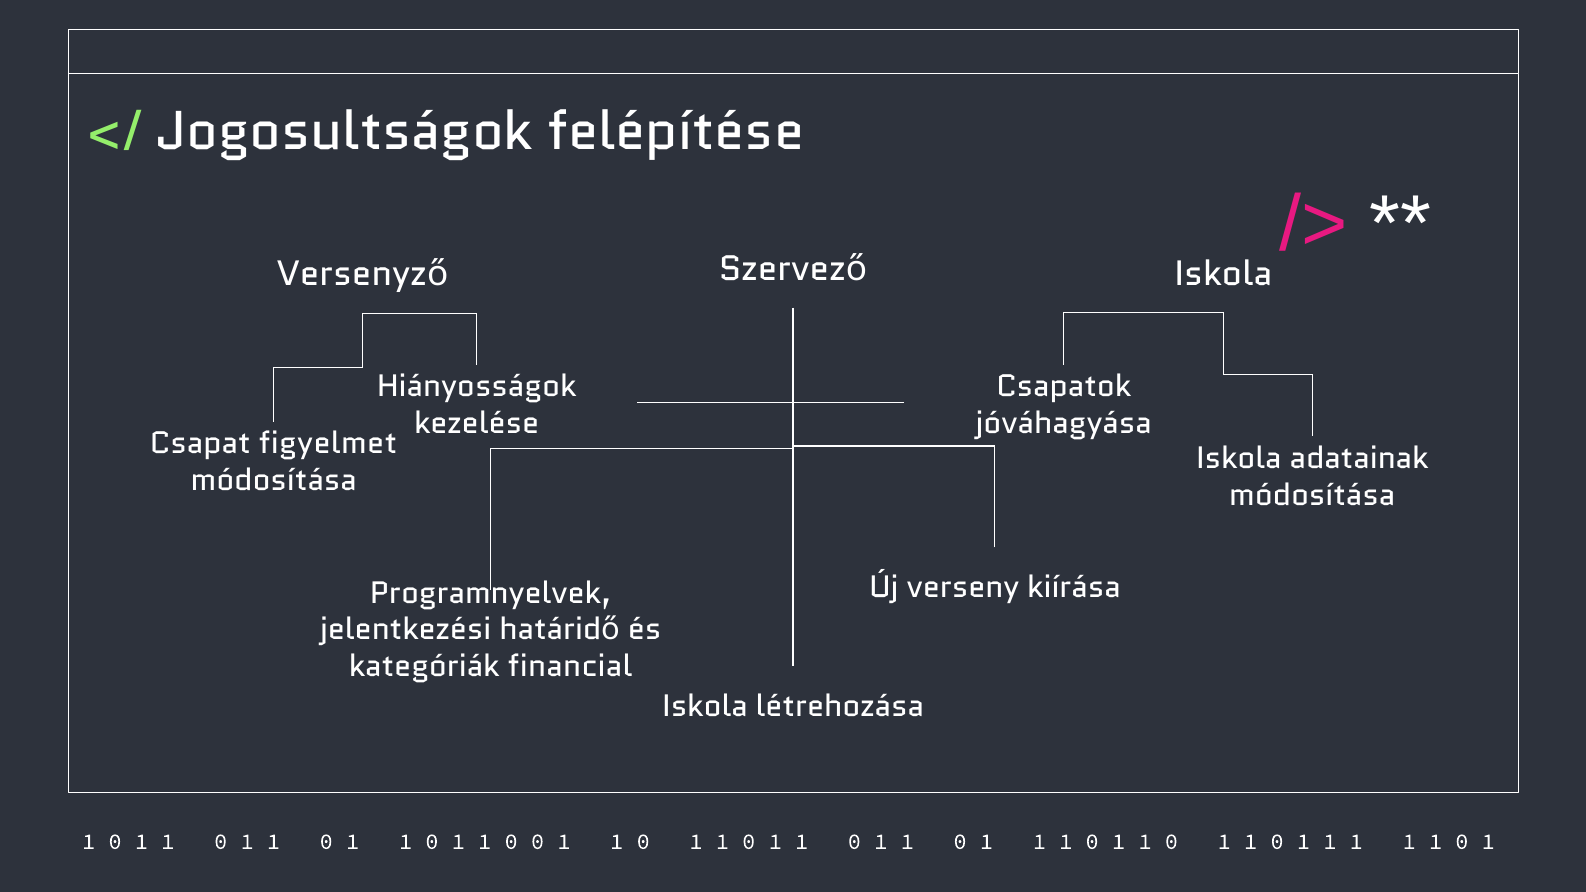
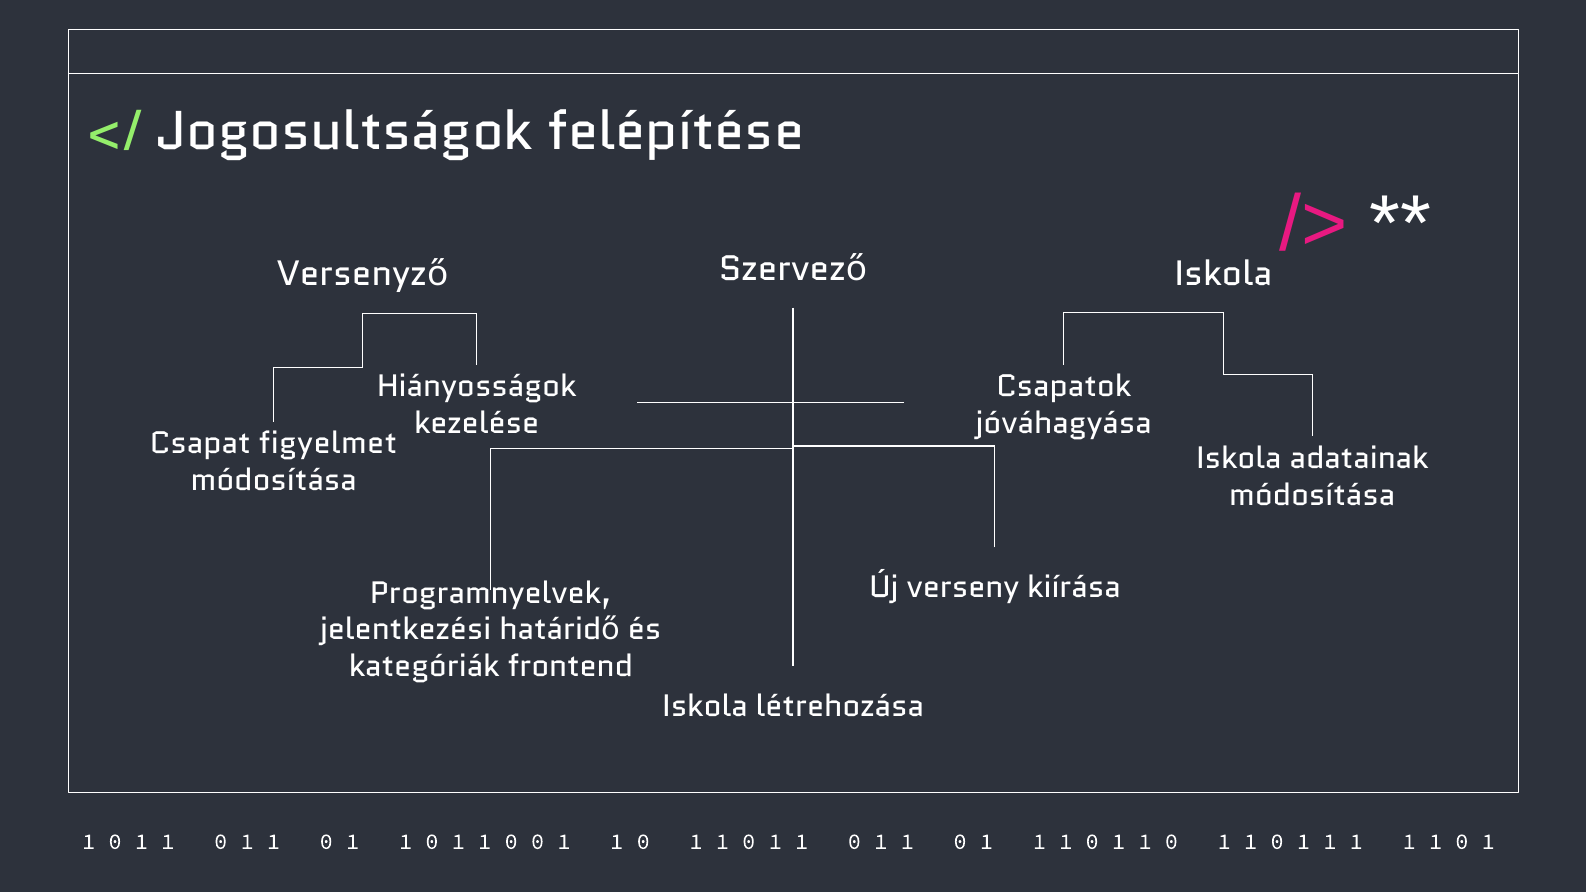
financial: financial -> frontend (570, 667)
